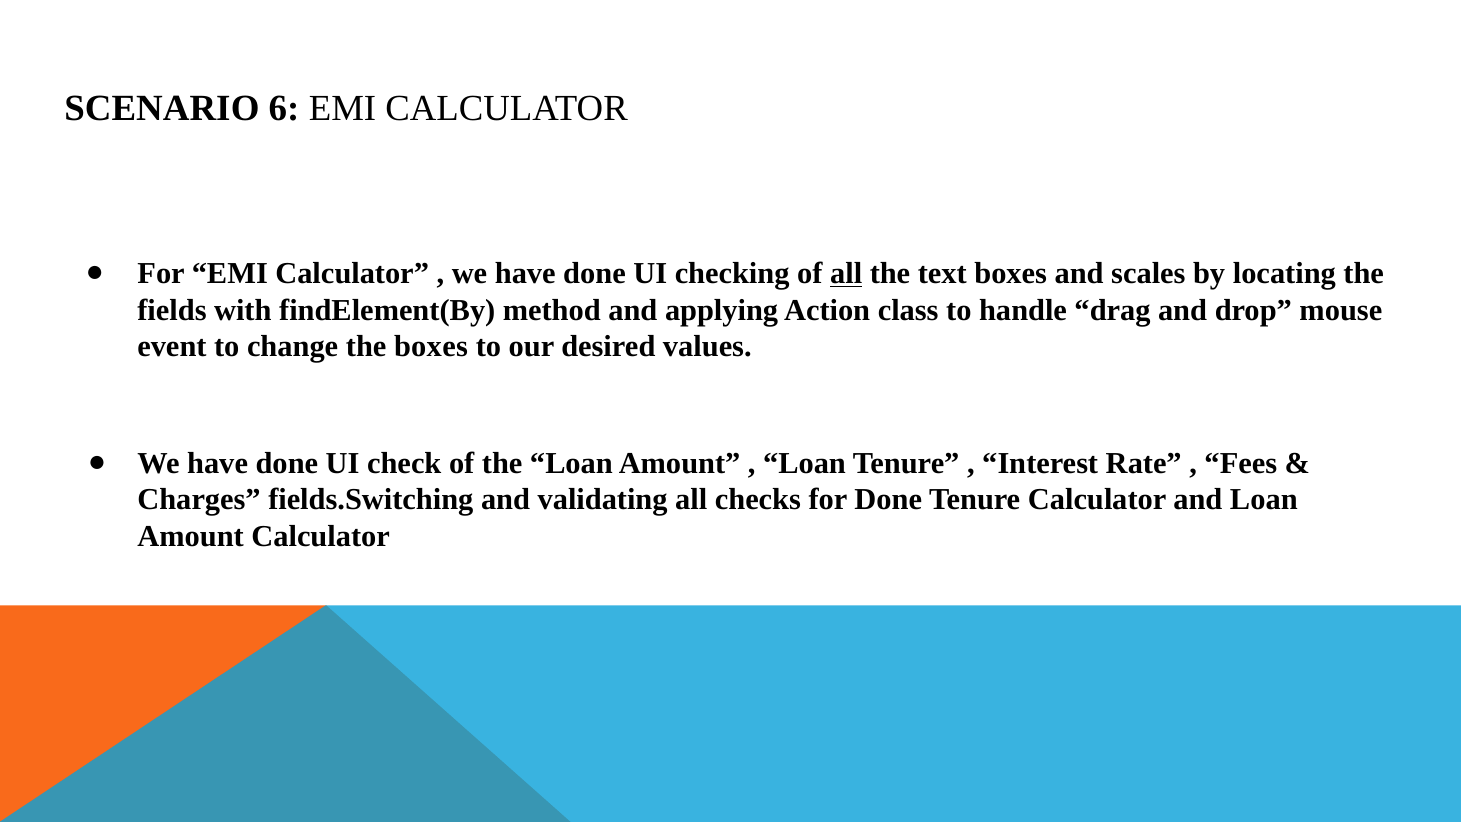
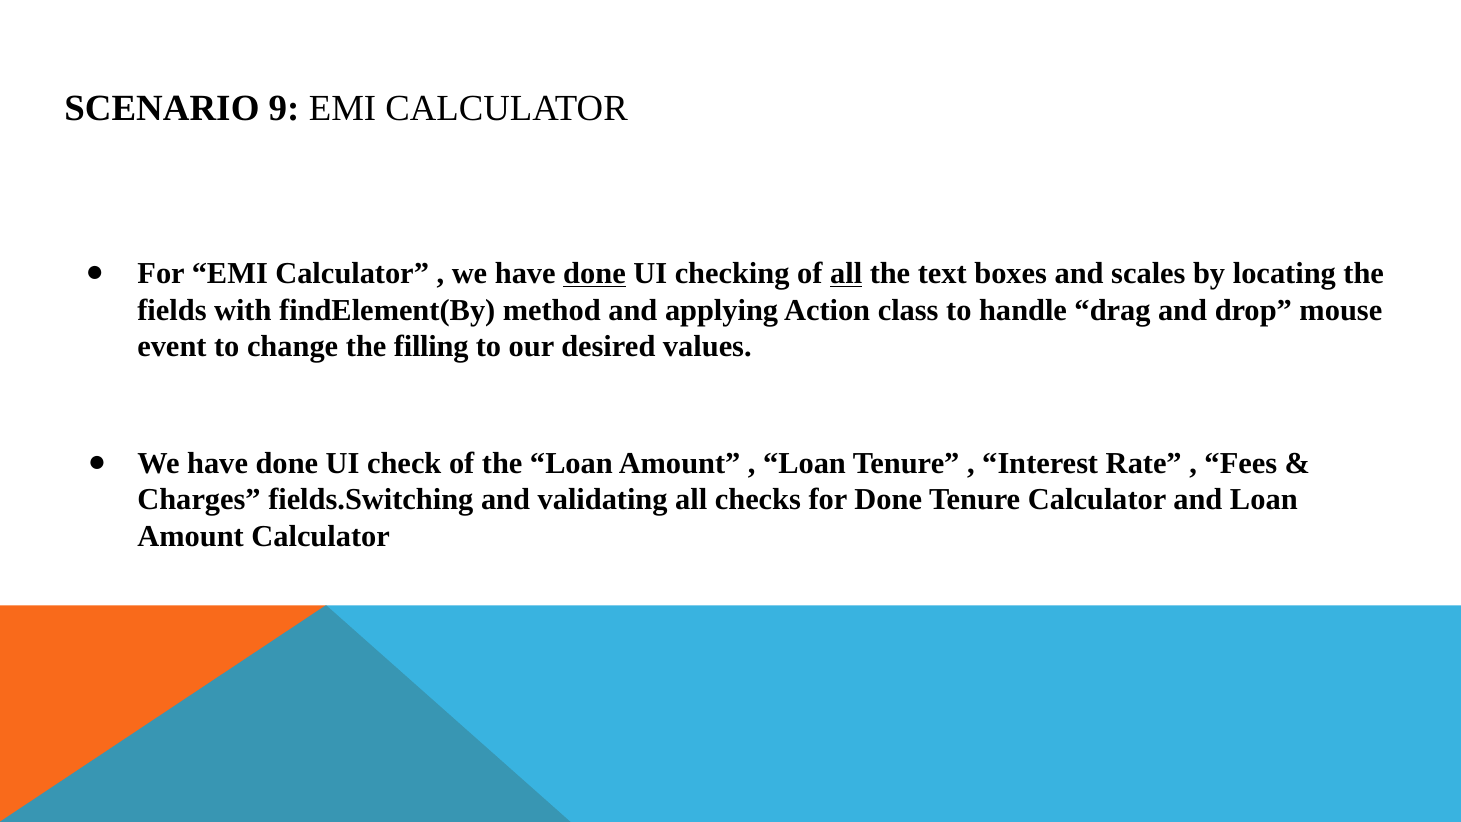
6: 6 -> 9 (284, 108)
done underline: none -> present (594, 273)
the boxes: boxes -> filling (431, 346)
